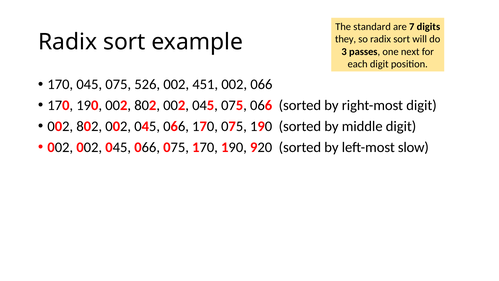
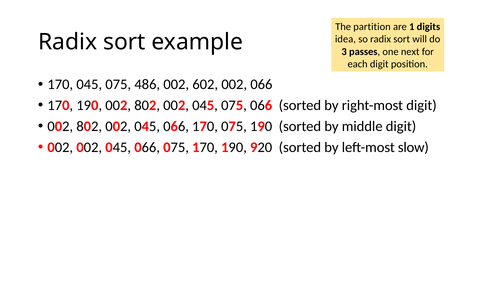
standard: standard -> partition (372, 27)
7: 7 -> 1 (412, 27)
they: they -> idea (345, 39)
526: 526 -> 486 (147, 84)
451: 451 -> 602 (205, 84)
